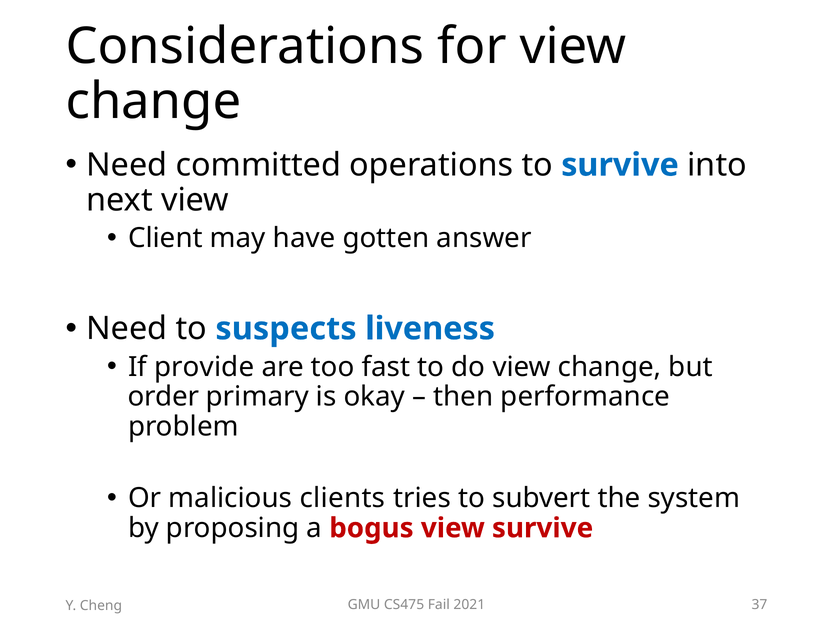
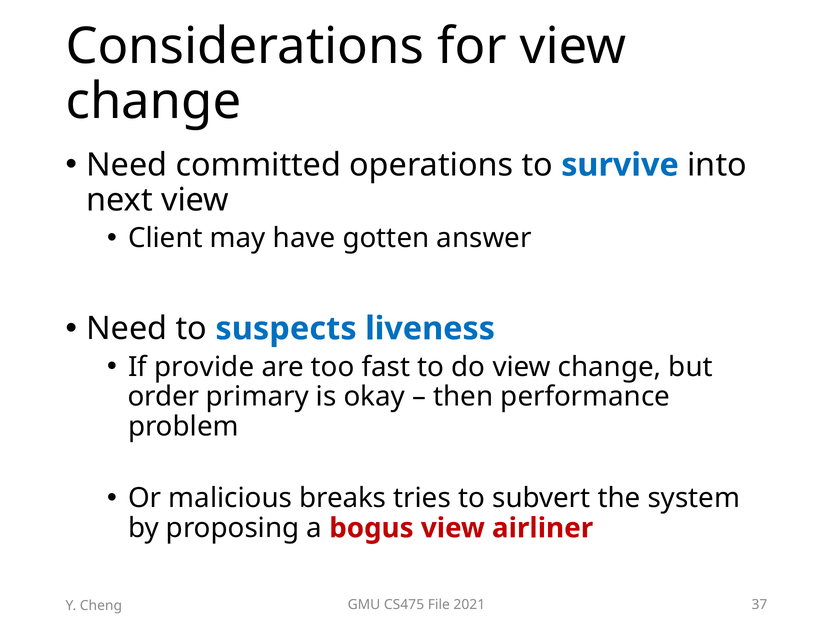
clients: clients -> breaks (343, 499)
view survive: survive -> airliner (543, 529)
Fail: Fail -> File (439, 605)
